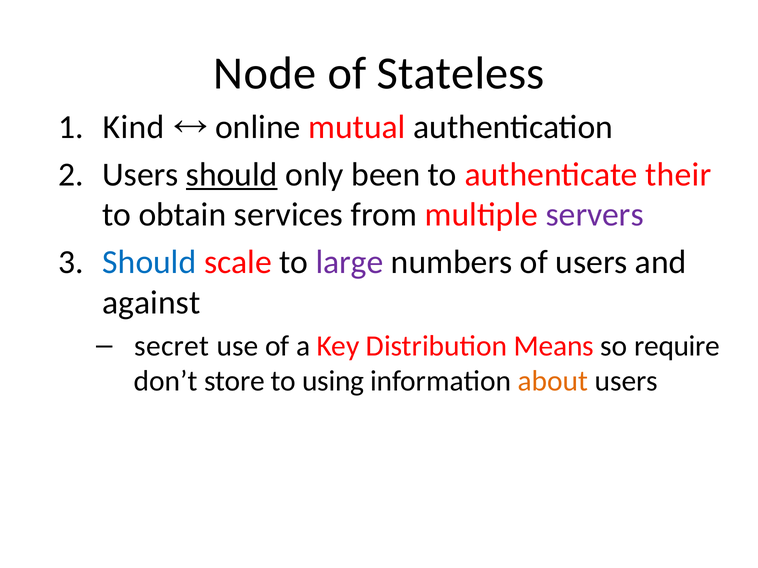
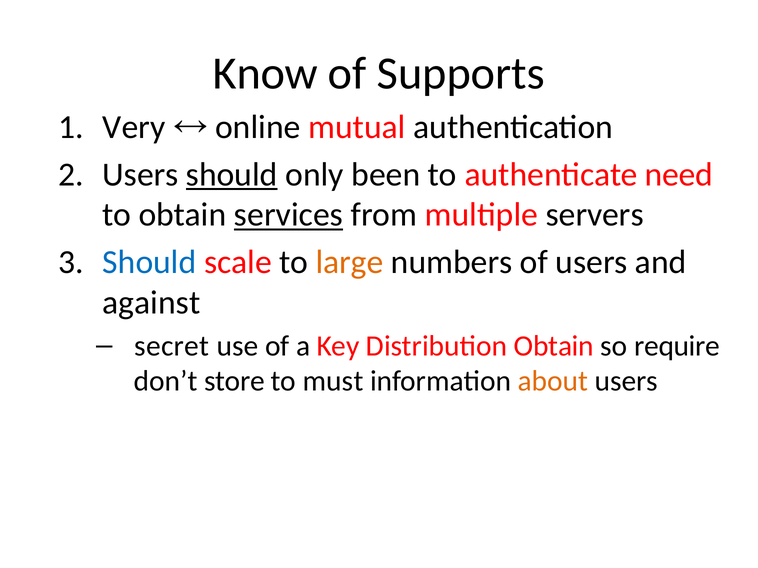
Node: Node -> Know (265, 73)
Stateless: Stateless -> Supports (461, 73)
Kind: Kind -> Very (134, 127)
their: their -> need (679, 175)
services underline: none -> present (289, 215)
servers colour: purple -> black (595, 215)
large colour: purple -> orange (350, 262)
Distribution Means: Means -> Obtain (554, 346)
using: using -> must (333, 382)
